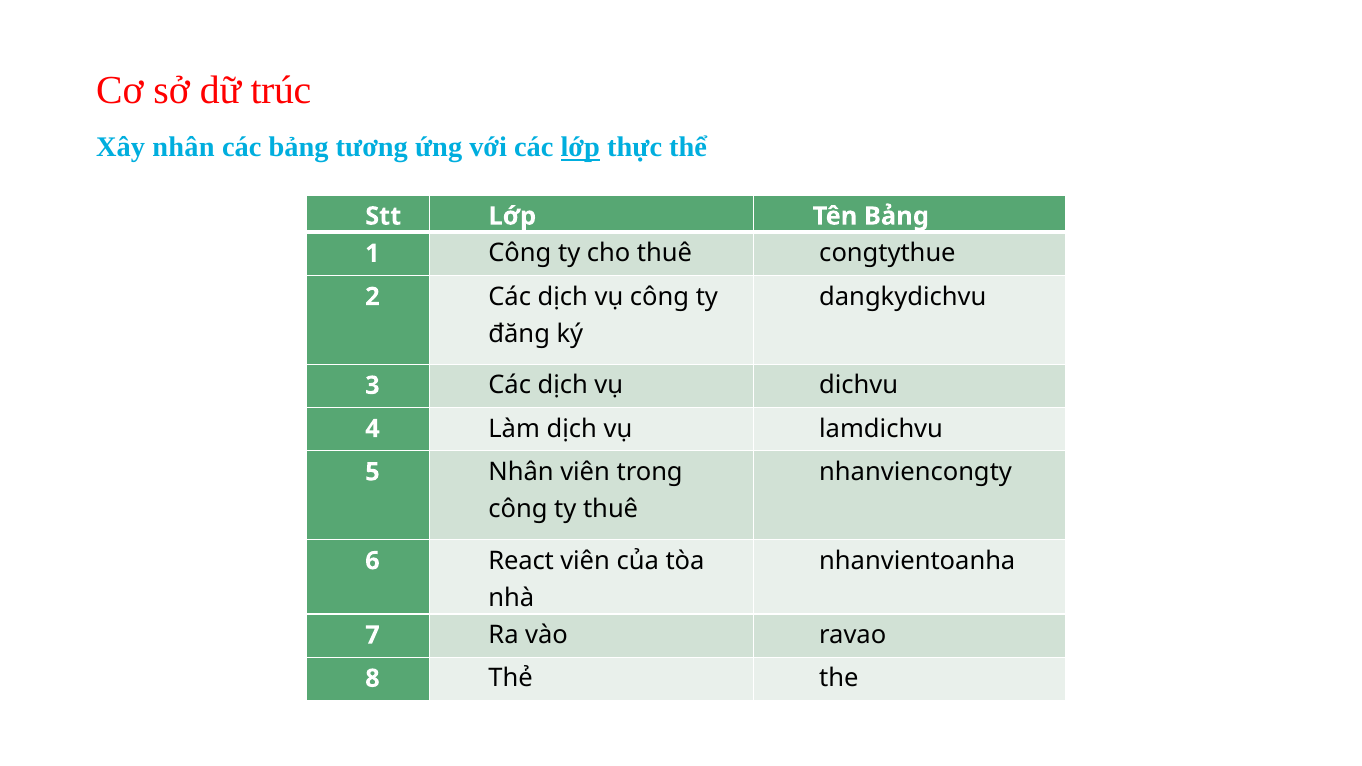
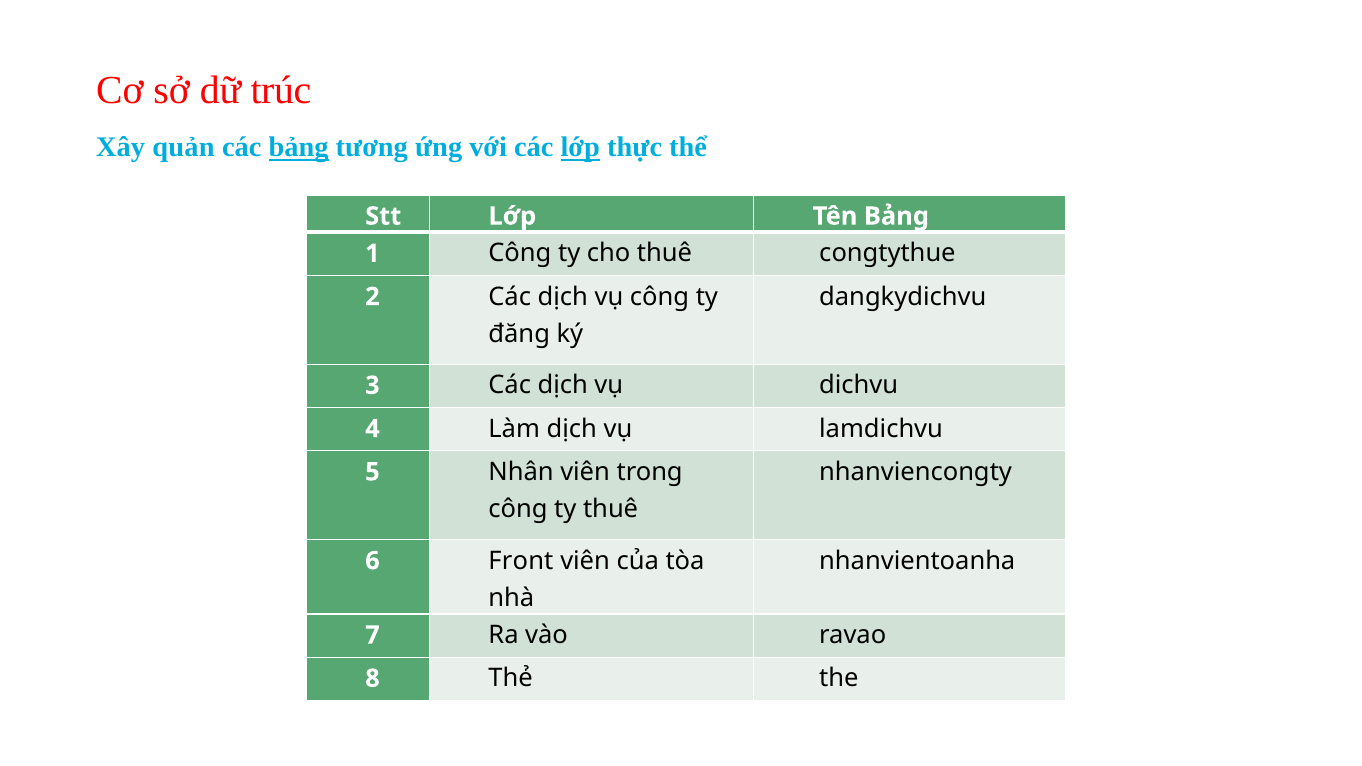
Xây nhân: nhân -> quản (184, 148)
bảng underline: none -> present (299, 148)
React: React -> Front (521, 561)
